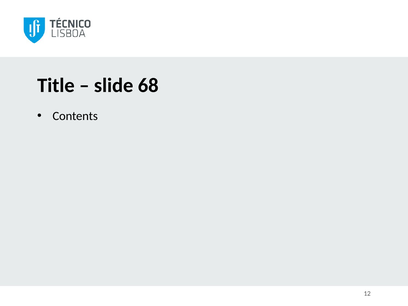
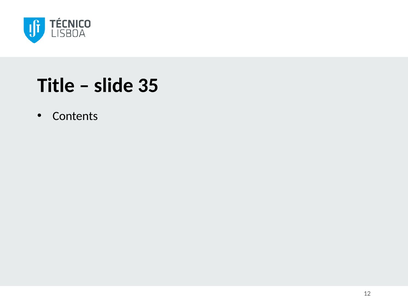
68: 68 -> 35 (148, 85)
